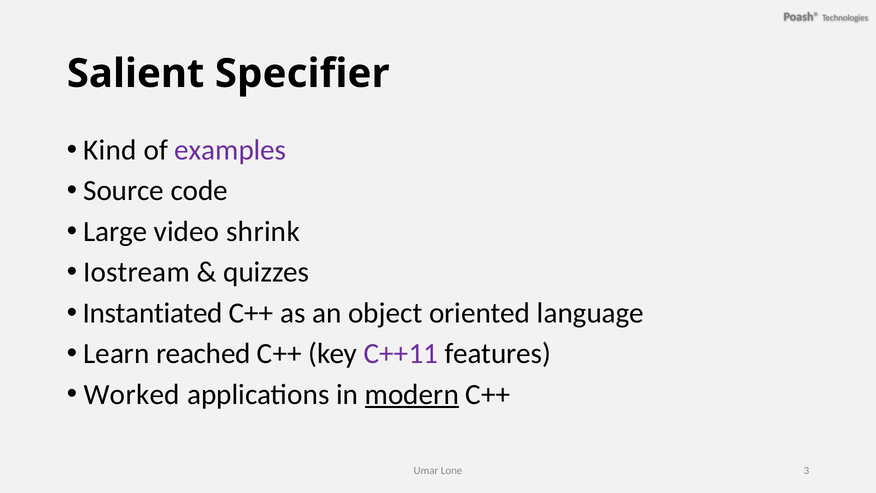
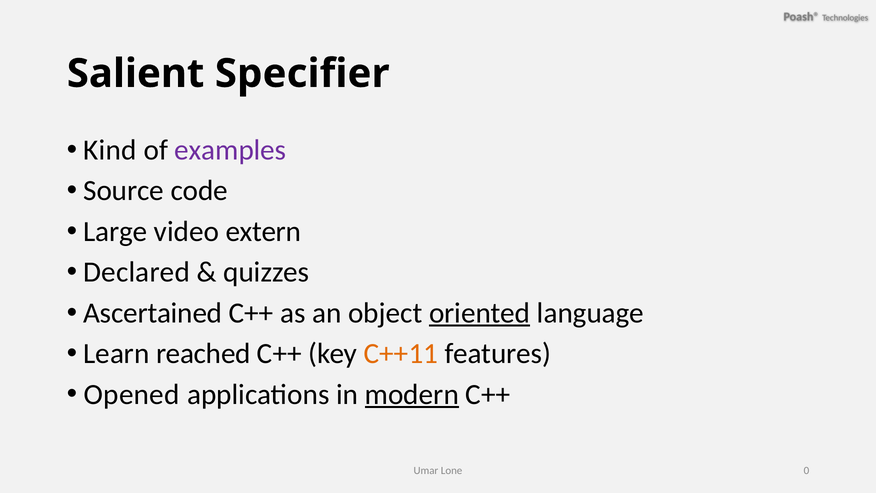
shrink: shrink -> extern (263, 231)
Iostream: Iostream -> Declared (137, 272)
Instantiated: Instantiated -> Ascertained (153, 313)
oriented underline: none -> present (480, 313)
C++11 colour: purple -> orange (401, 353)
Worked: Worked -> Opened (132, 394)
3: 3 -> 0 (806, 470)
